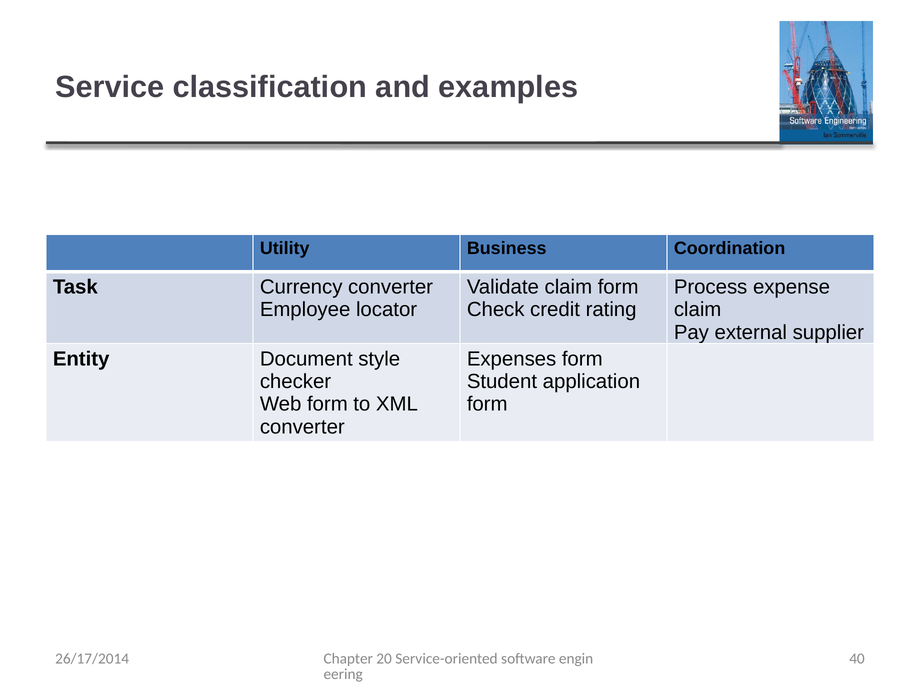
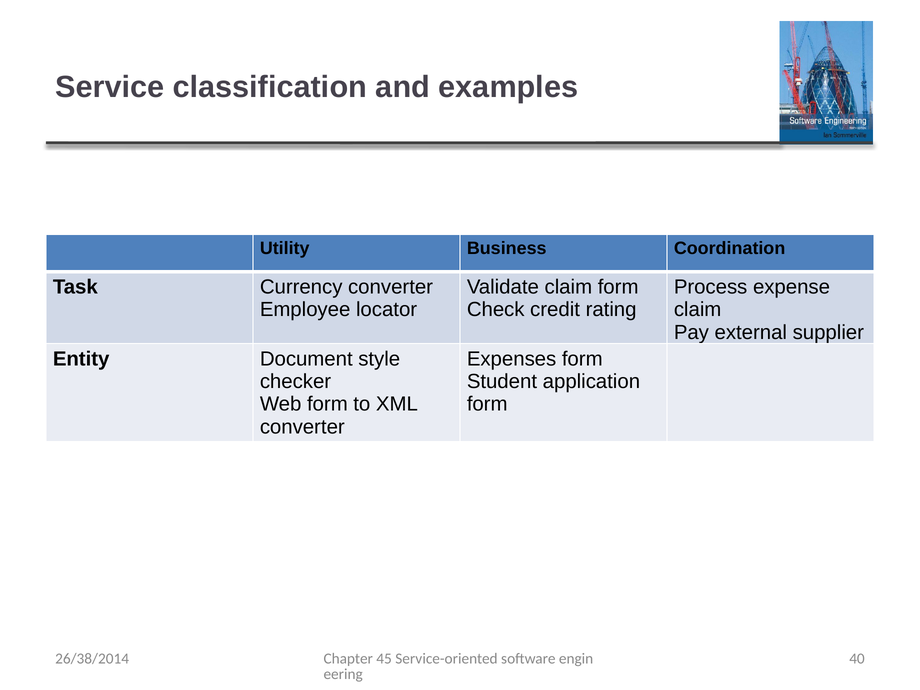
20: 20 -> 45 (384, 659)
26/17/2014: 26/17/2014 -> 26/38/2014 (92, 659)
